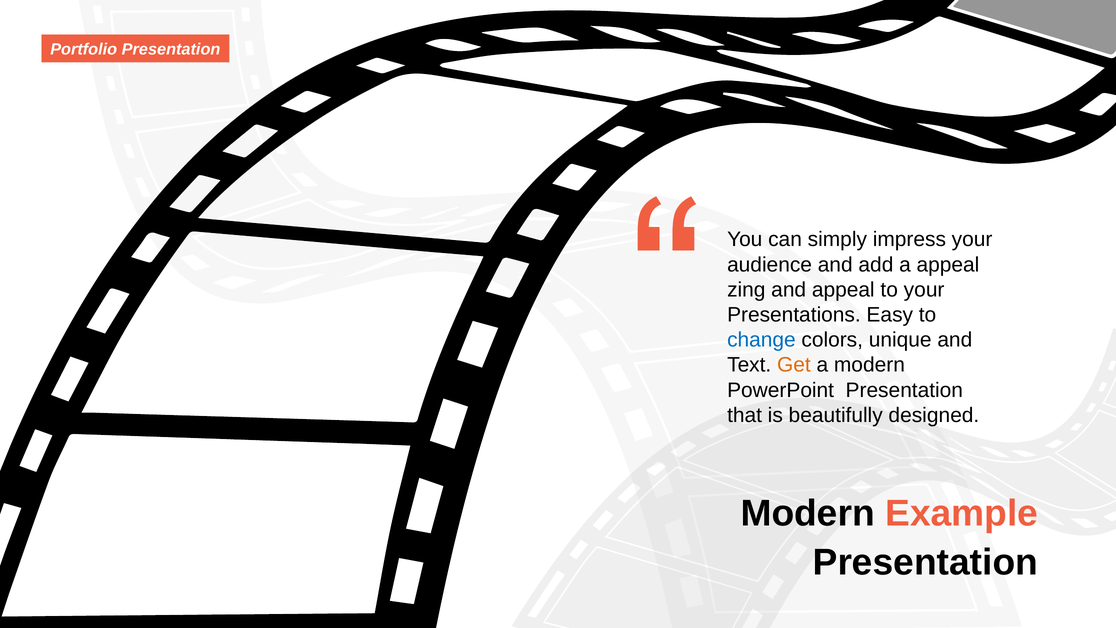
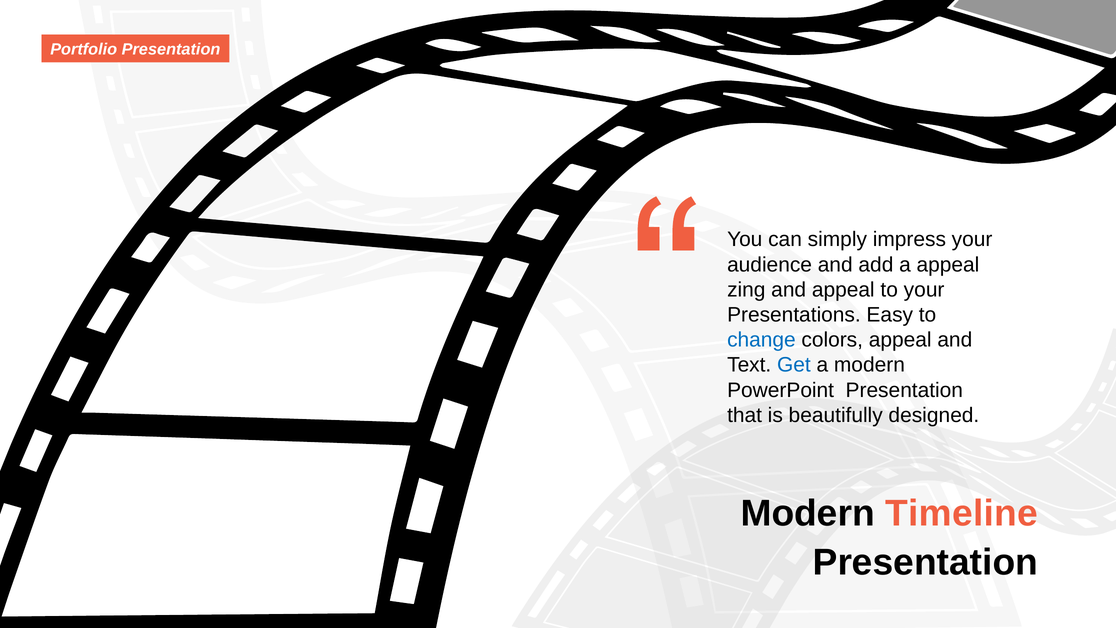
colors unique: unique -> appeal (900, 340)
Get colour: orange -> blue (794, 365)
Example: Example -> Timeline (962, 513)
